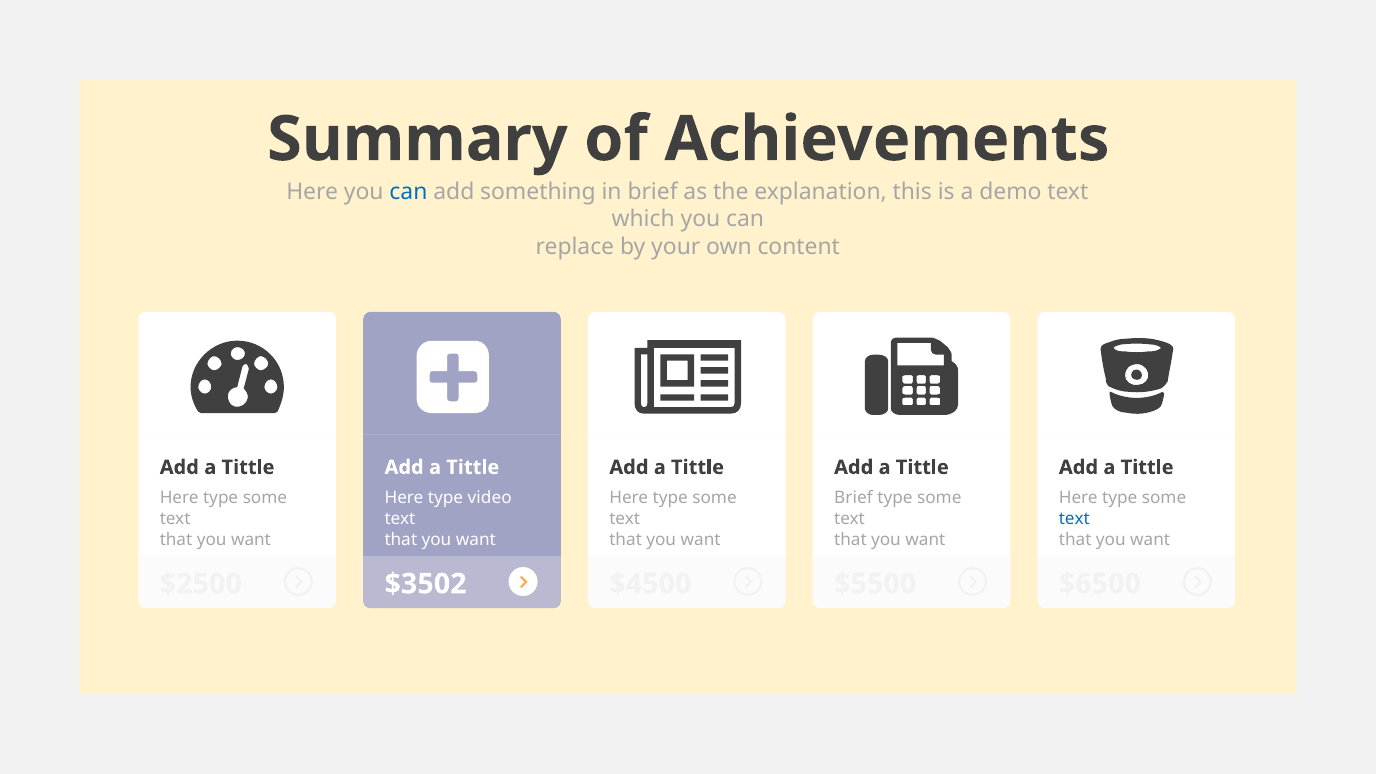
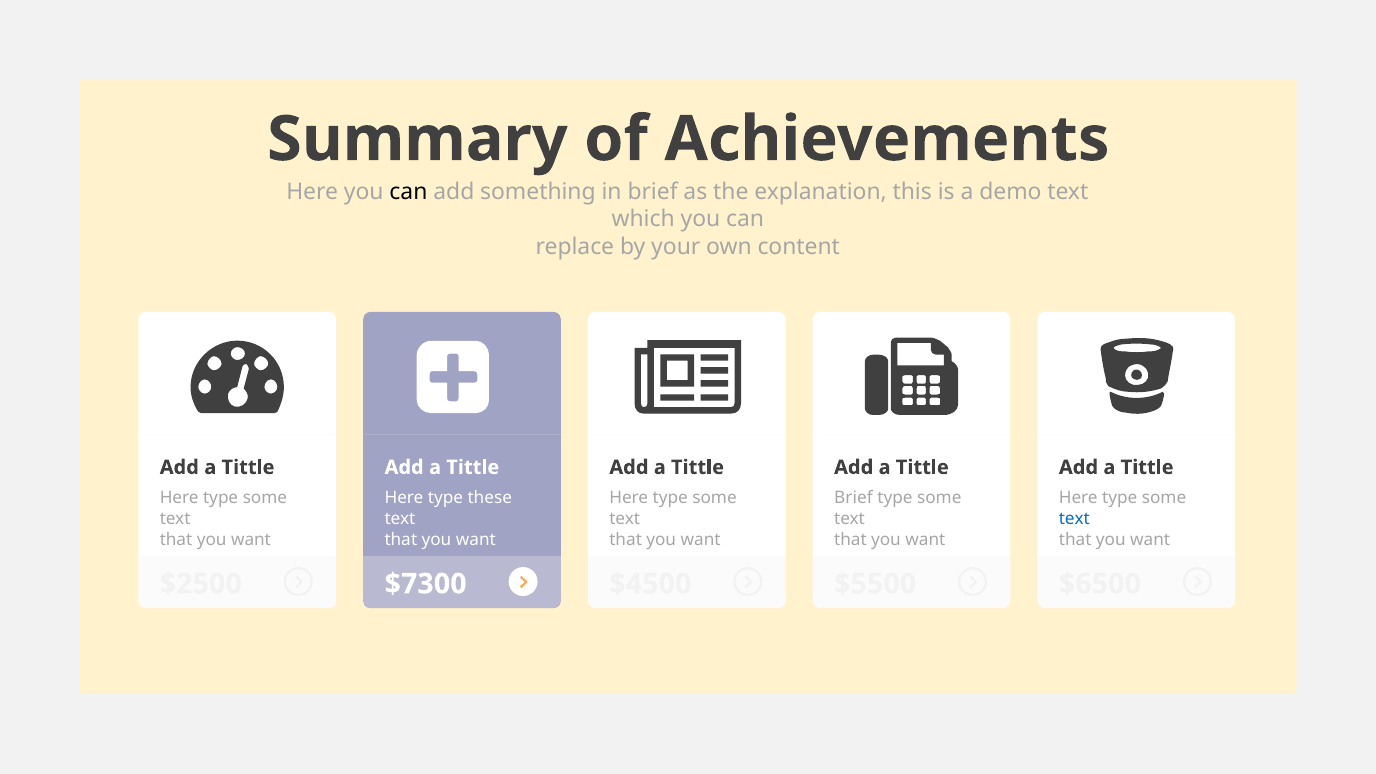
can colour: blue -> black (408, 192)
video: video -> these (490, 498)
$3502: $3502 -> $7300 (426, 584)
